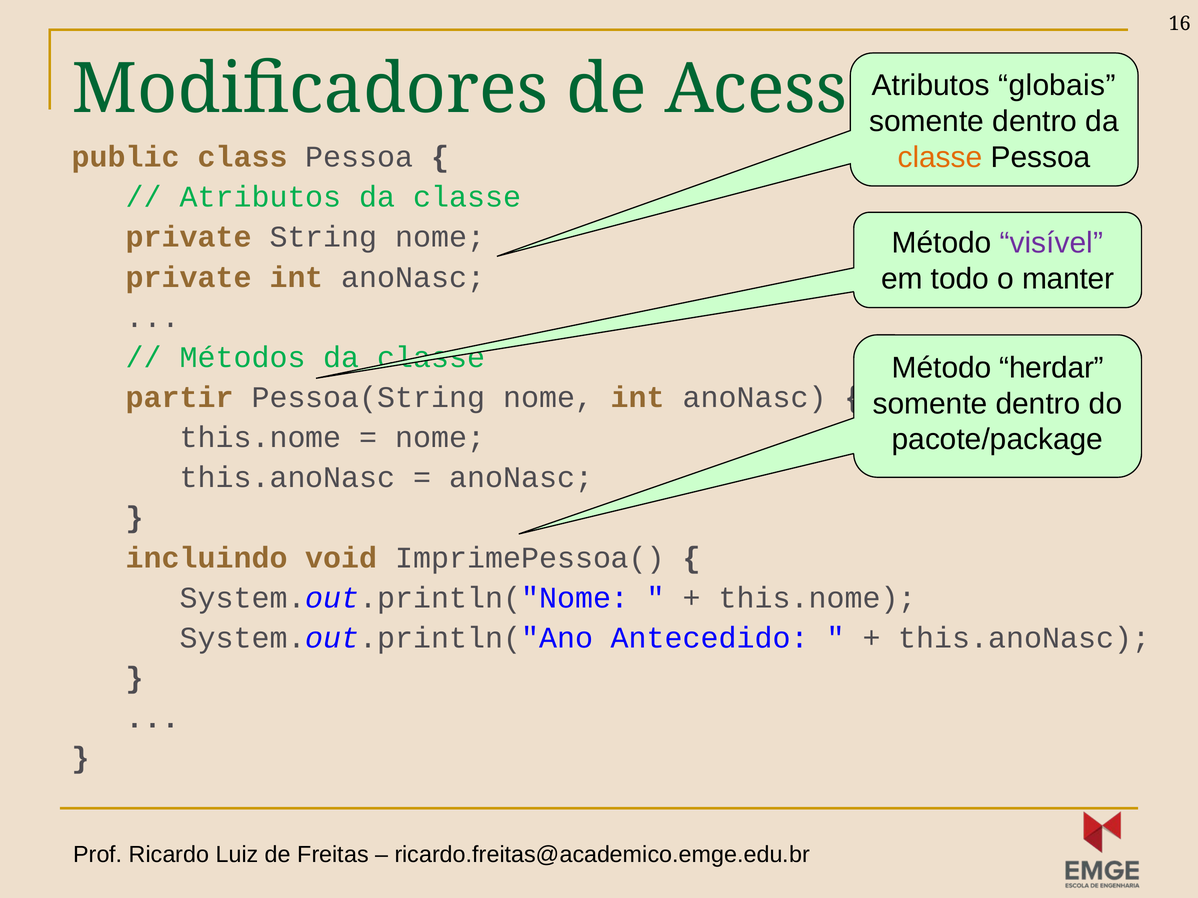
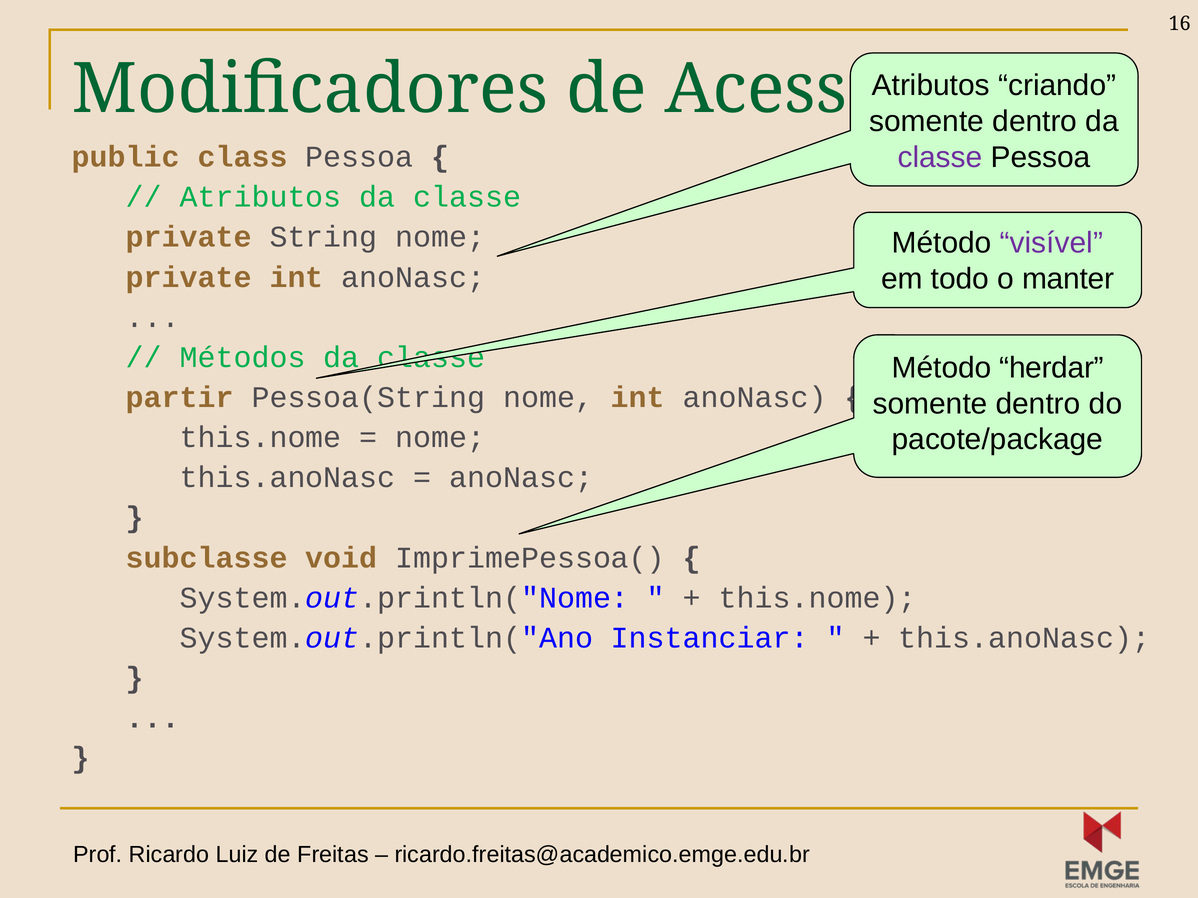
globais: globais -> criando (1057, 85)
classe colour: orange -> purple (940, 157)
incluindo: incluindo -> subclasse (207, 558)
Antecedido: Antecedido -> Instanciar (710, 638)
